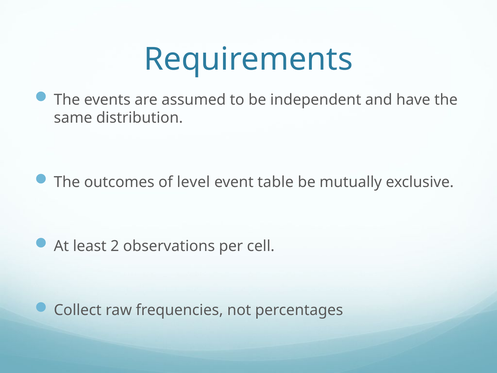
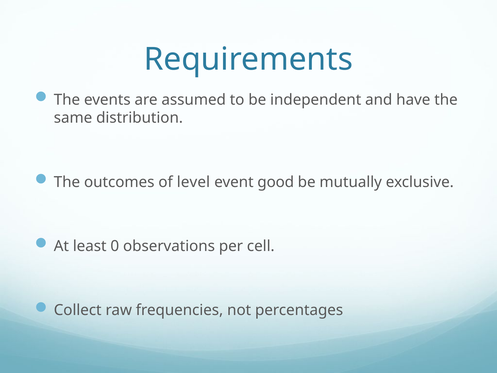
table: table -> good (276, 182)
2: 2 -> 0 (115, 246)
